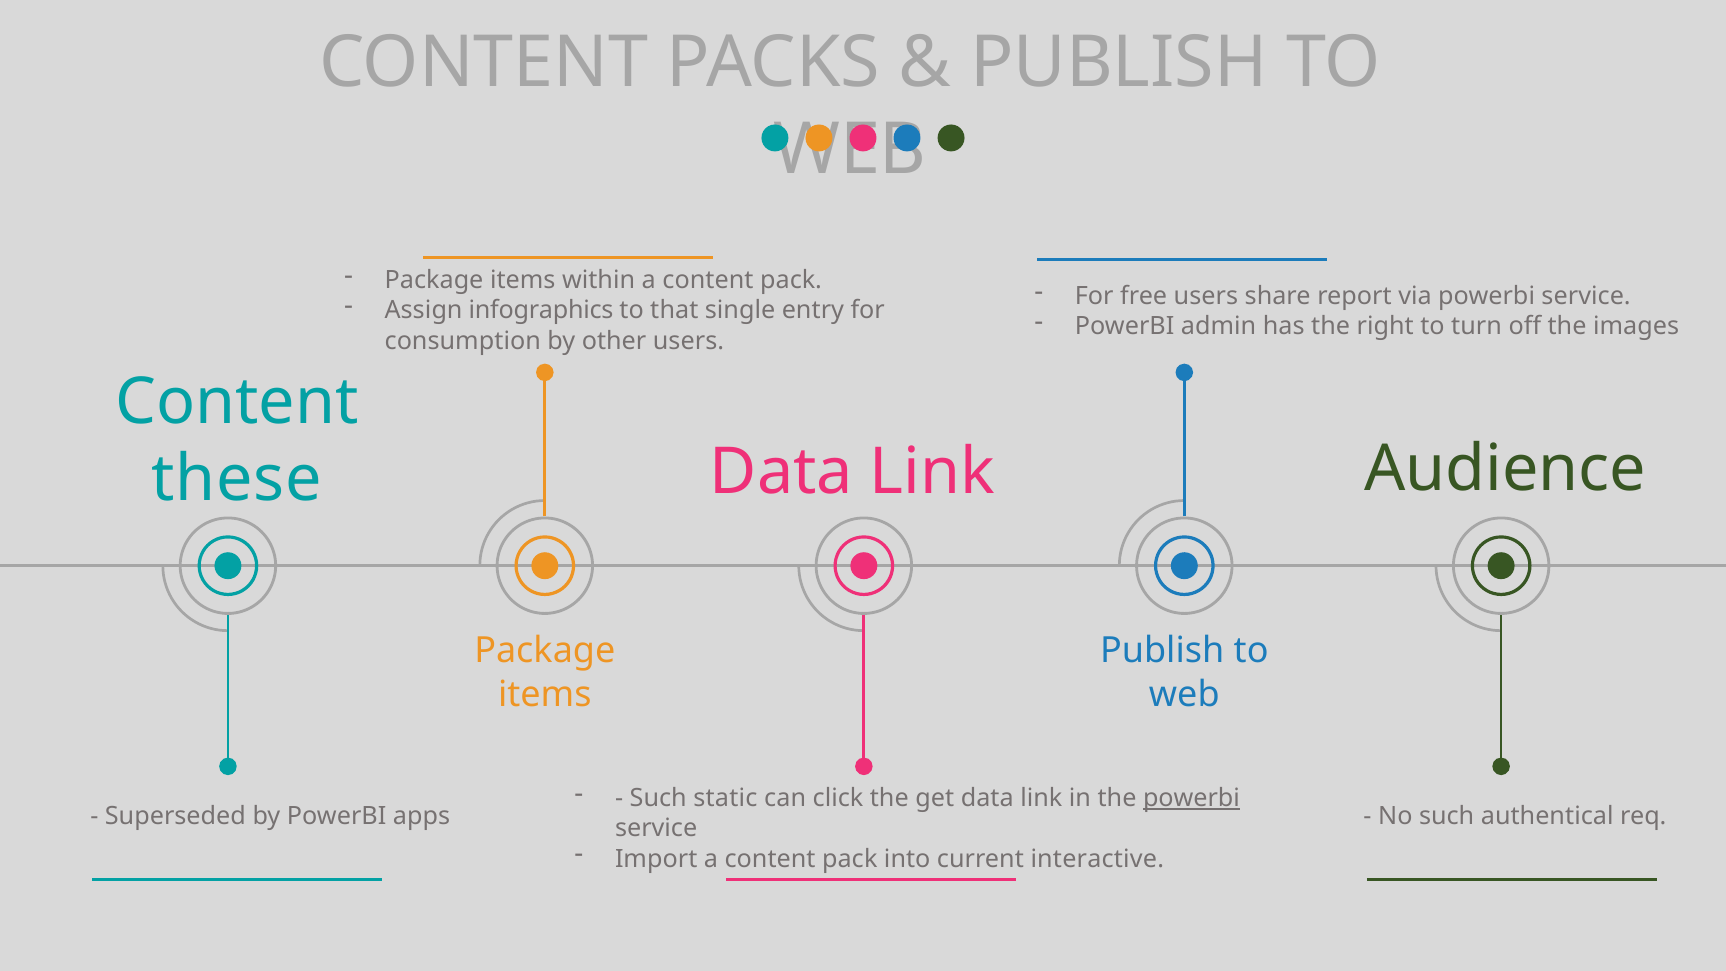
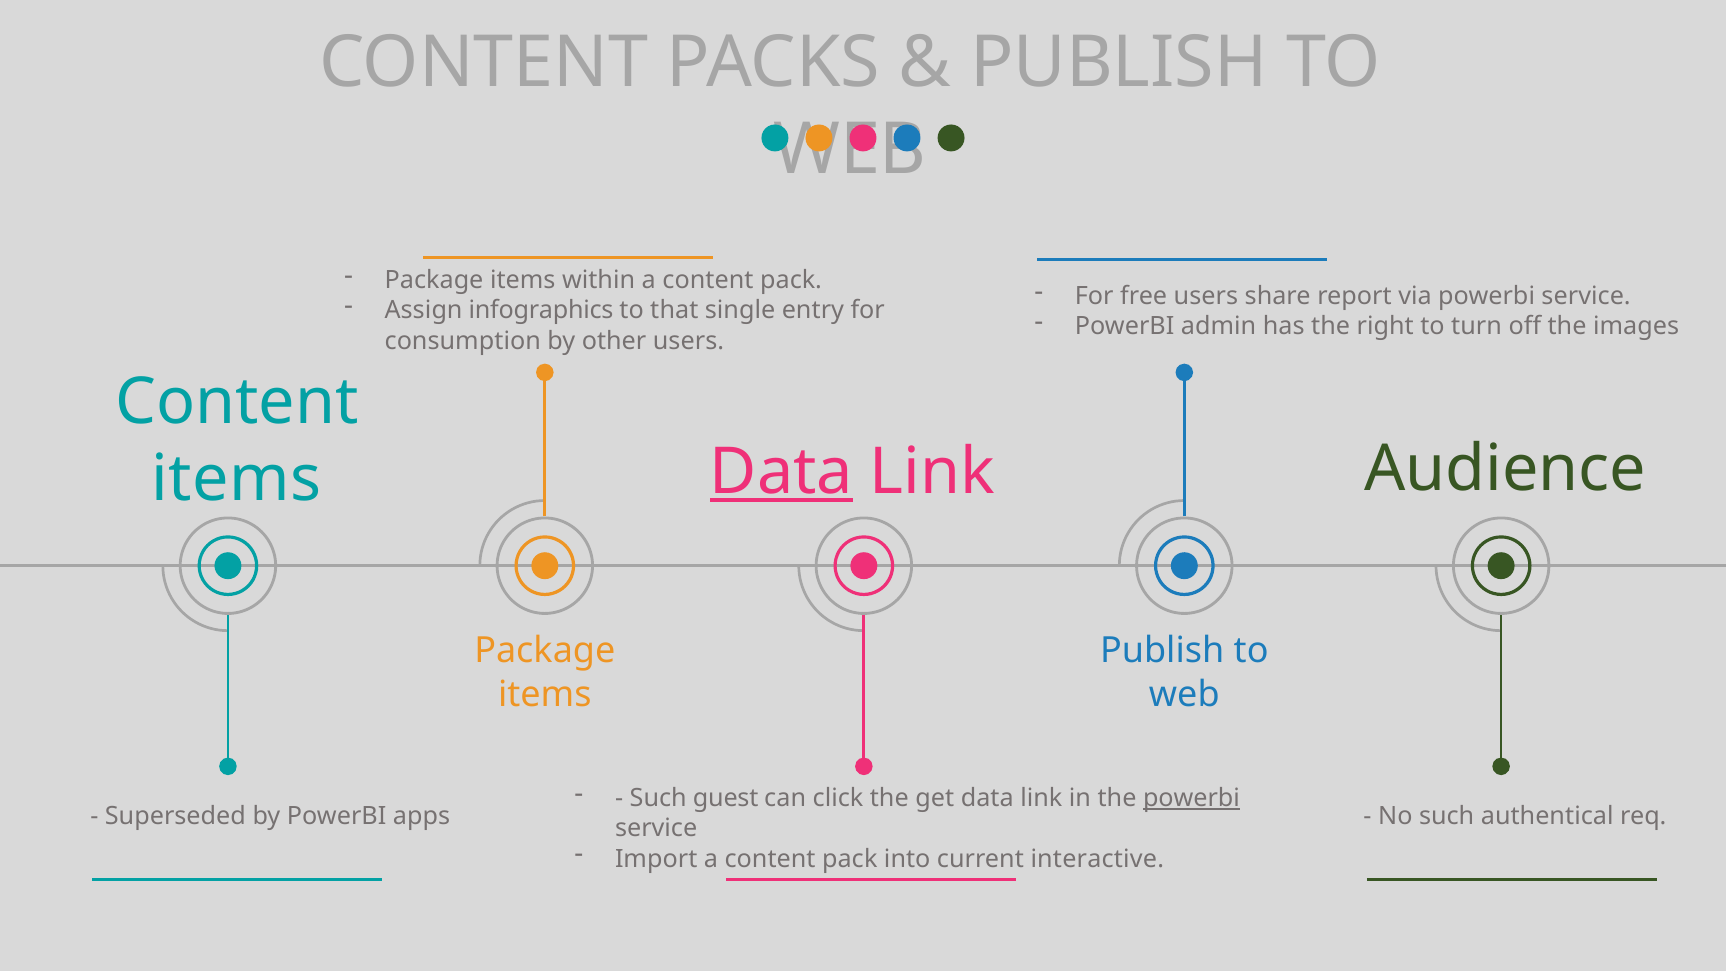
Data underline: none -> present (781, 473)
these: these -> items (237, 480)
static: static -> guest (726, 798)
